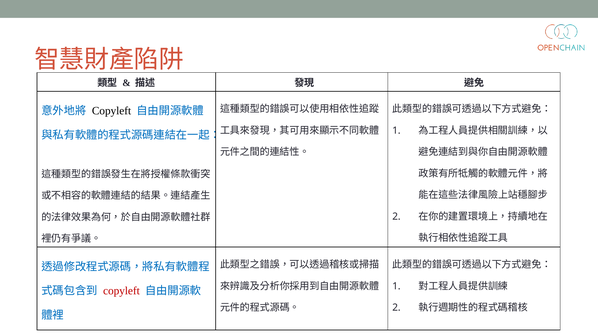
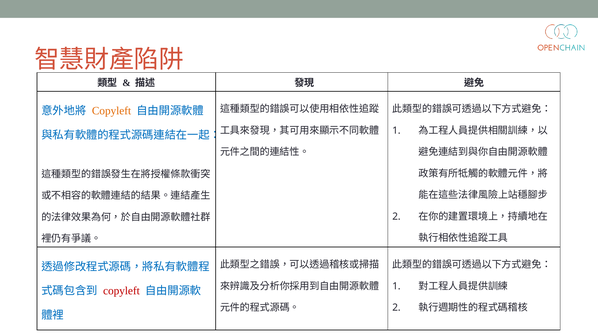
Copyleft colour: black -> orange (112, 111)
